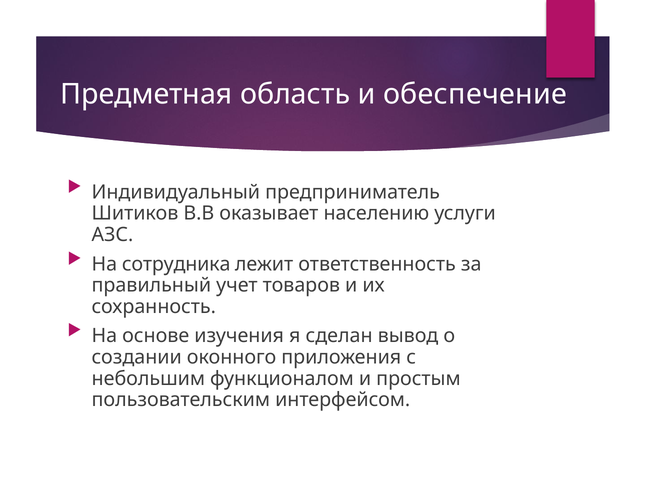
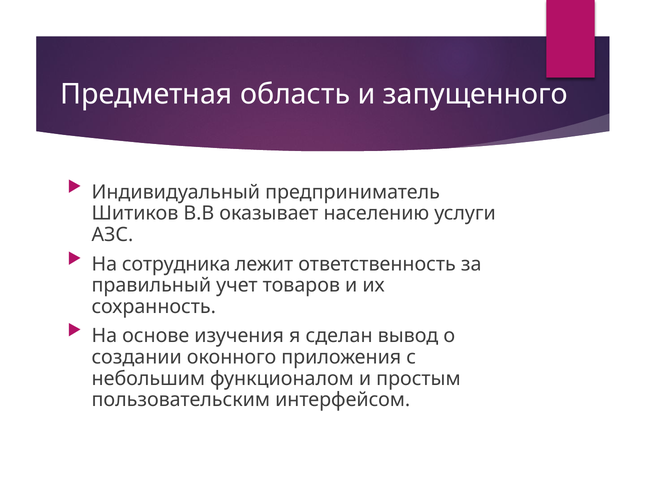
обеспечение: обеспечение -> запущенного (475, 94)
